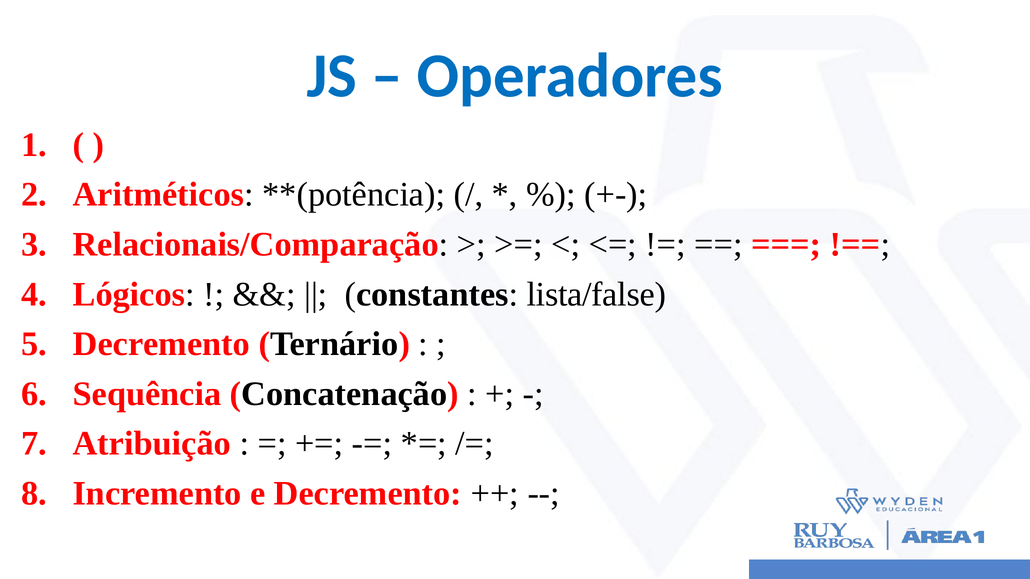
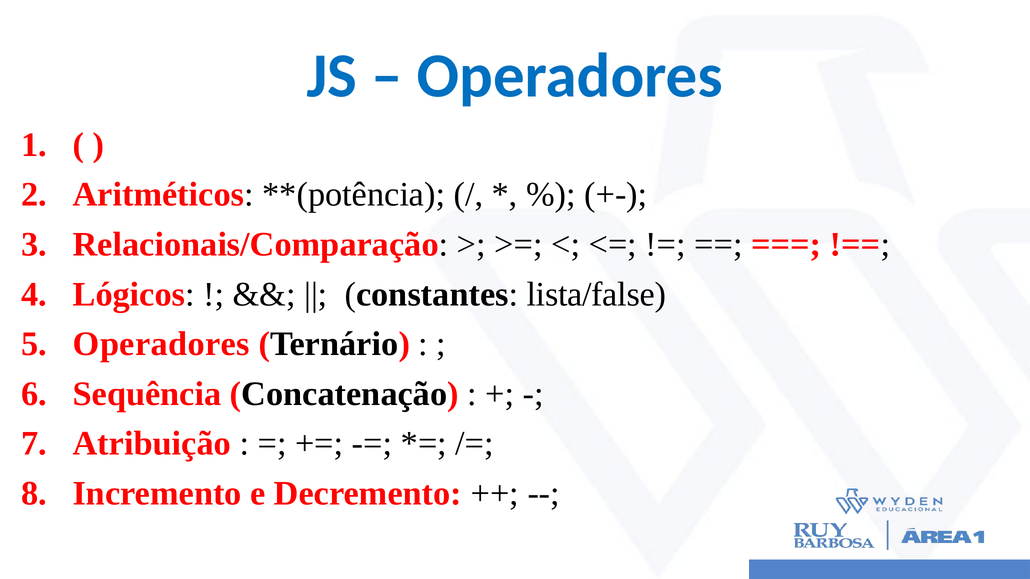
Decremento: Decremento -> Operadores (161, 344)
